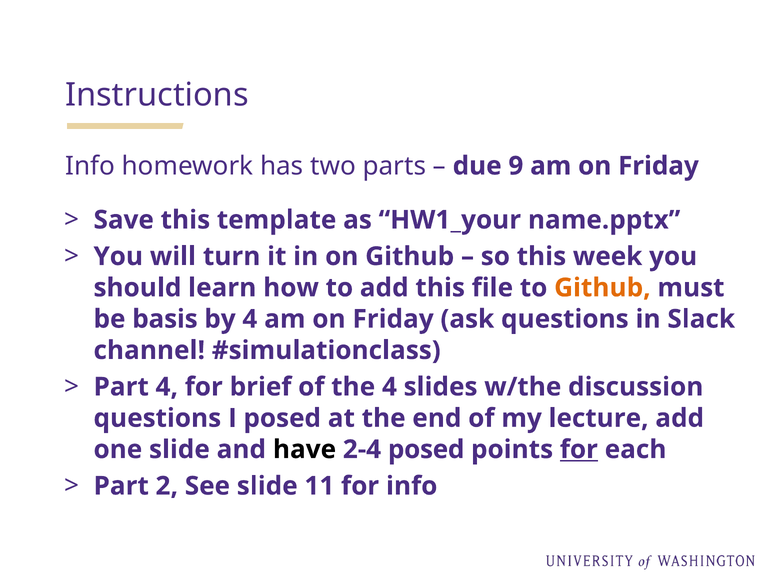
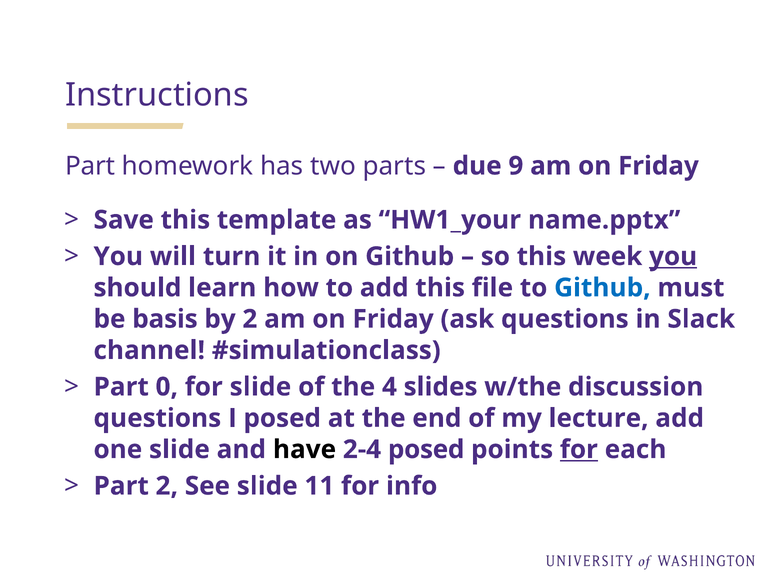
Info: Info -> Part (90, 166)
you underline: none -> present (673, 257)
Github colour: orange -> blue (602, 288)
by 4: 4 -> 2 (250, 319)
Part 4: 4 -> 0 (167, 387)
for brief: brief -> slide (260, 387)
